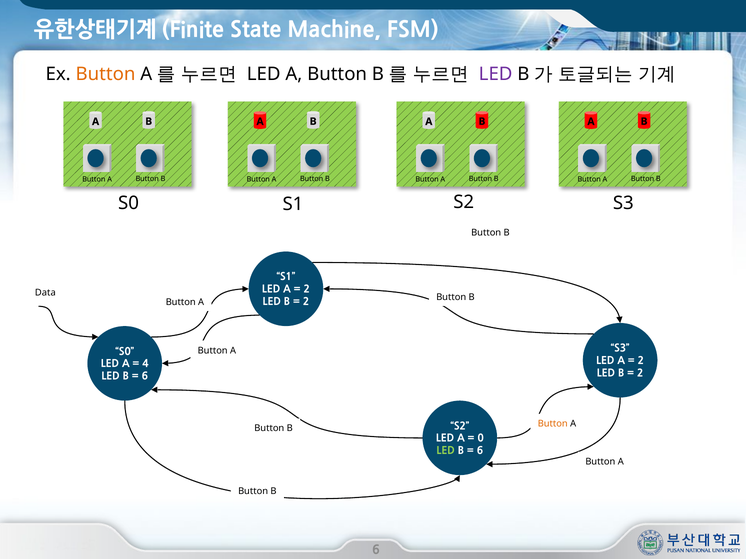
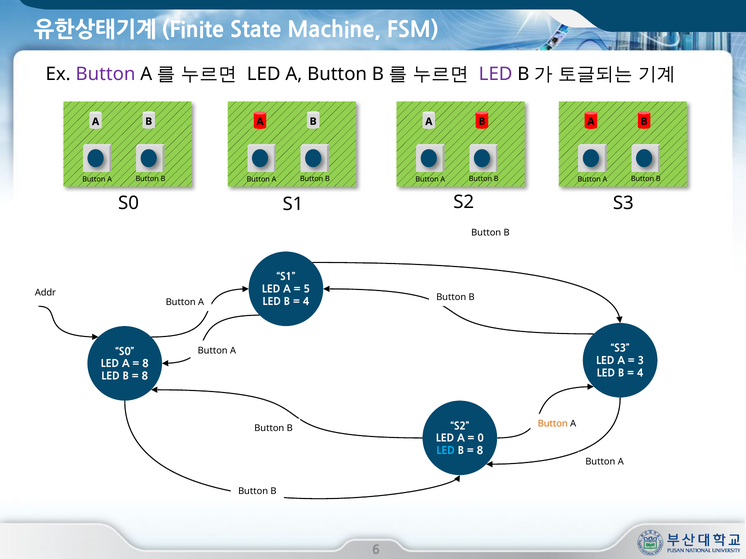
Button colour: orange -> purple (106, 74)
2: 2 -> 5 (307, 290)
Data: Data -> Addr (45, 293)
2: 2 -> 4 (306, 302)
2: 2 -> 3 (641, 361)
4: 4 -> 8 (145, 364)
2: 2 -> 4 (640, 374)
6: 6 -> 8 (145, 377)
LED colour: light green -> light blue (446, 451)
6: 6 -> 8 (480, 451)
